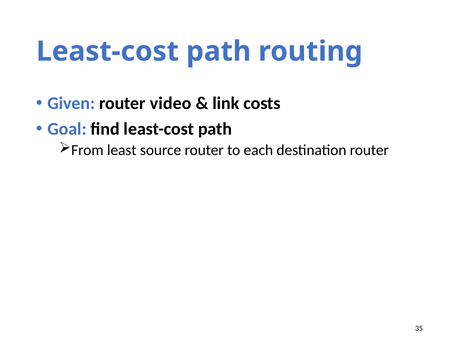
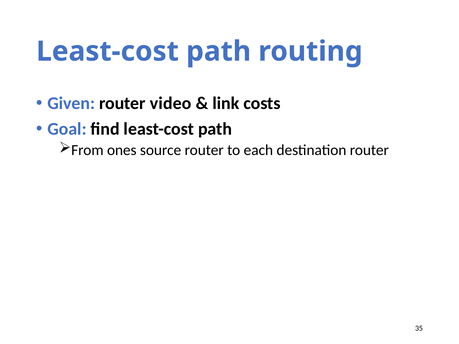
least: least -> ones (122, 150)
